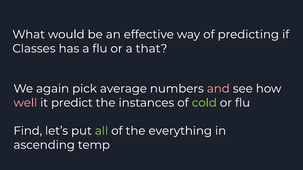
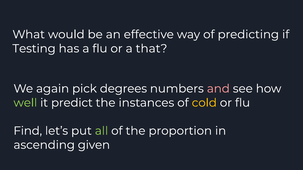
Classes: Classes -> Testing (34, 49)
average: average -> degrees (123, 89)
well colour: pink -> light green (25, 103)
cold colour: light green -> yellow (204, 103)
everything: everything -> proportion (180, 131)
temp: temp -> given (94, 145)
